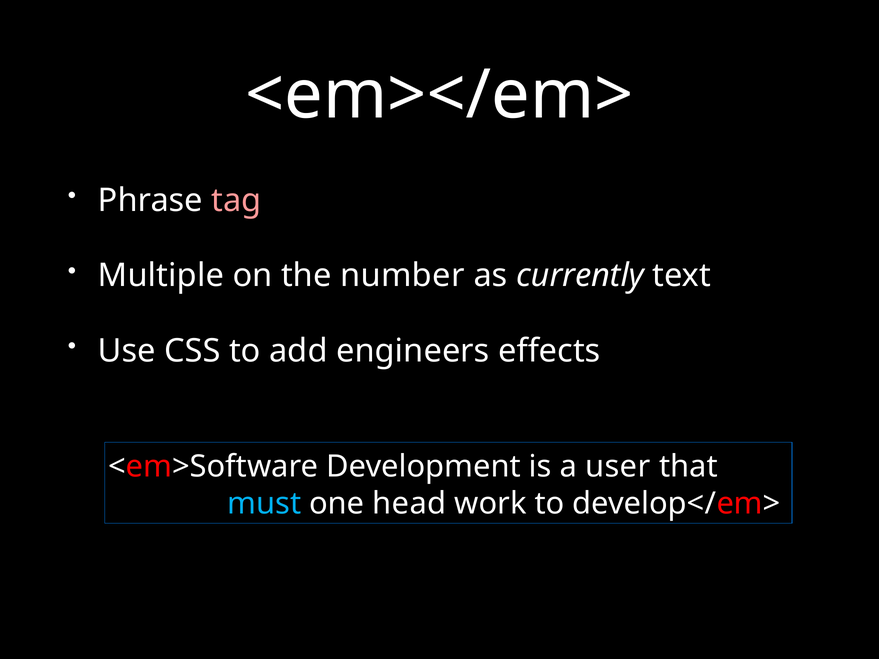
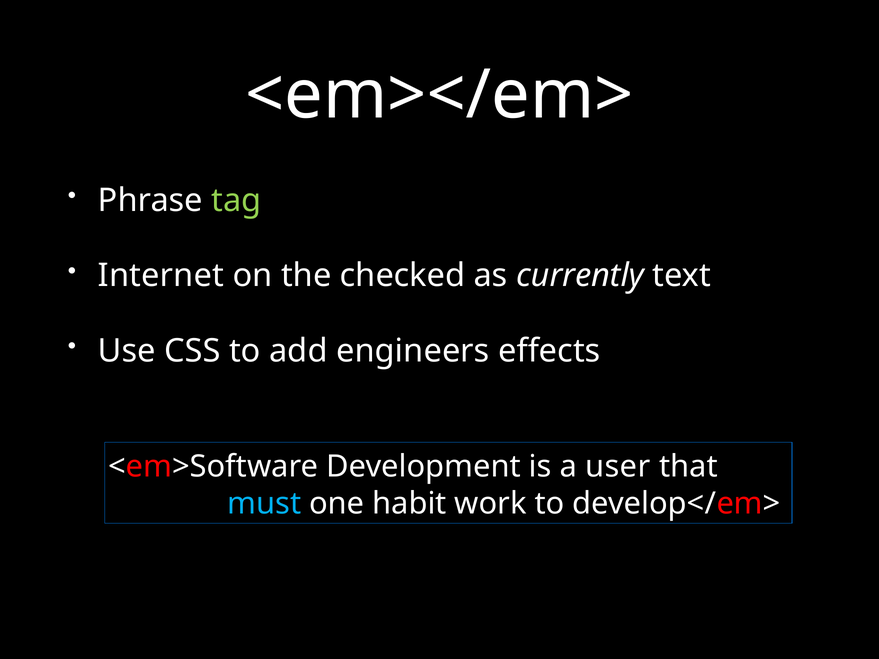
tag colour: pink -> light green (236, 200)
Multiple: Multiple -> Internet (161, 276)
number: number -> checked (403, 276)
head: head -> habit (409, 504)
